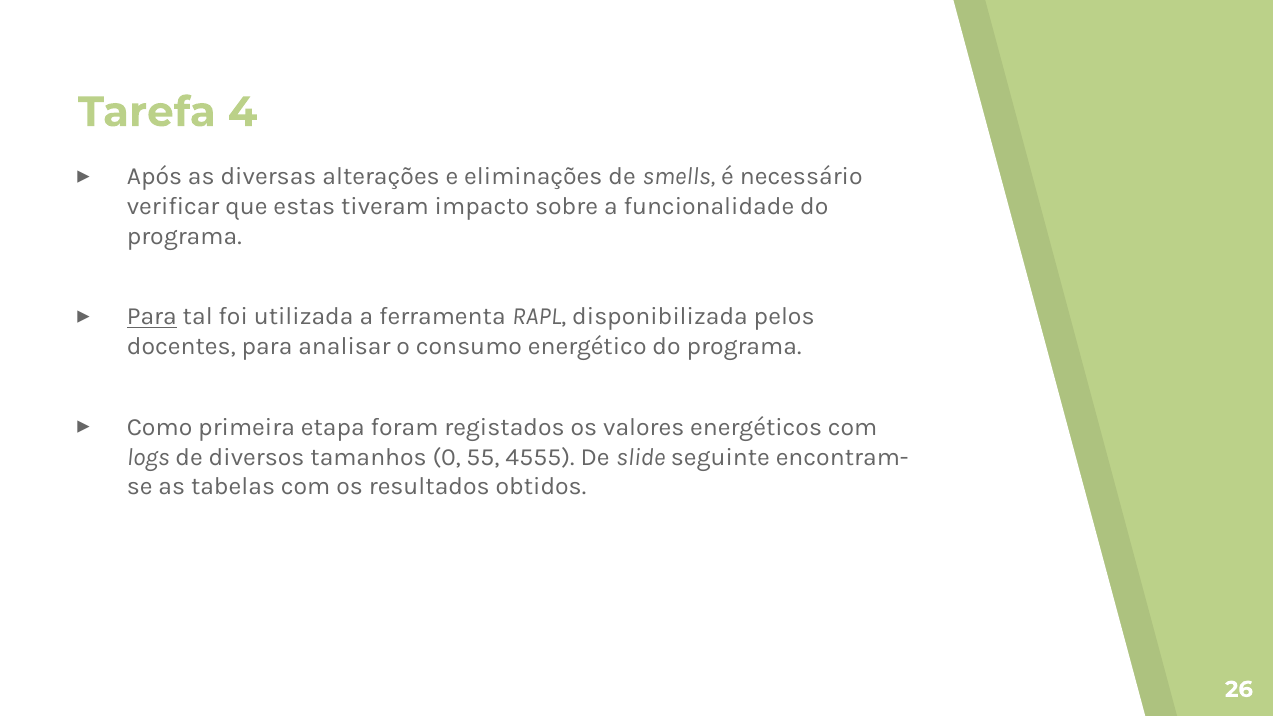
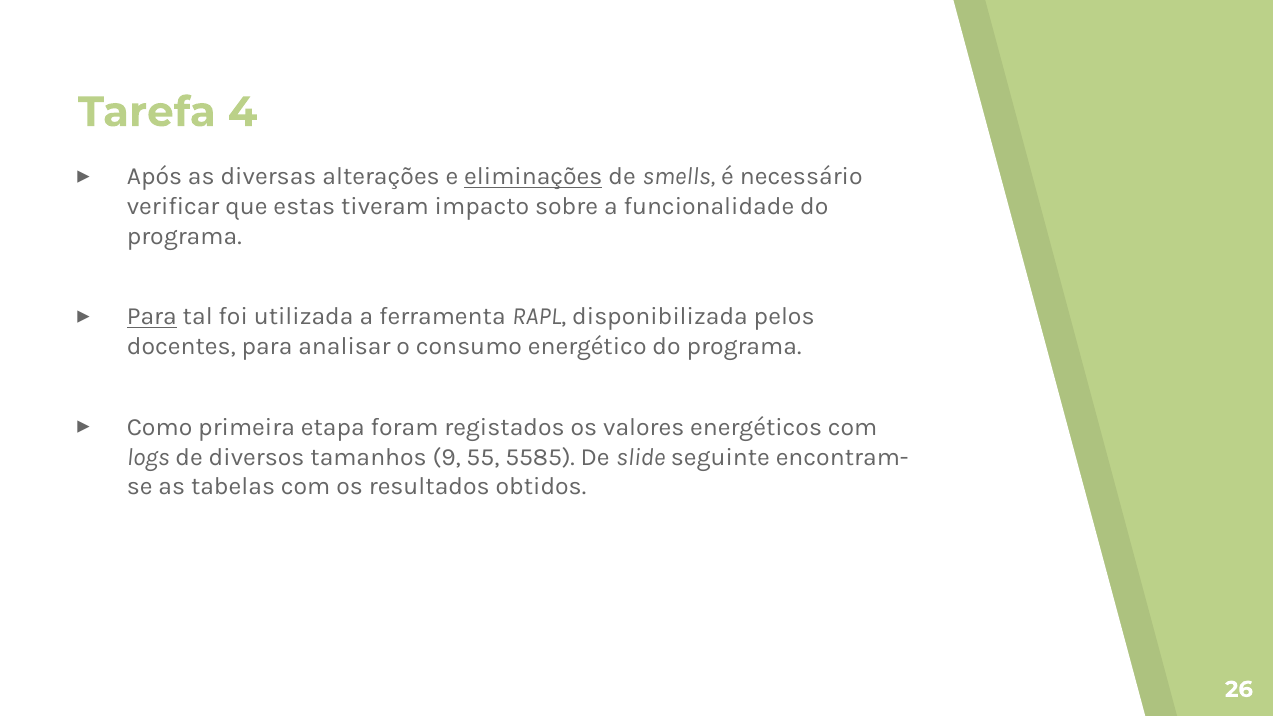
eliminações underline: none -> present (533, 177)
0: 0 -> 9 (447, 457)
4555: 4555 -> 5585 (540, 457)
